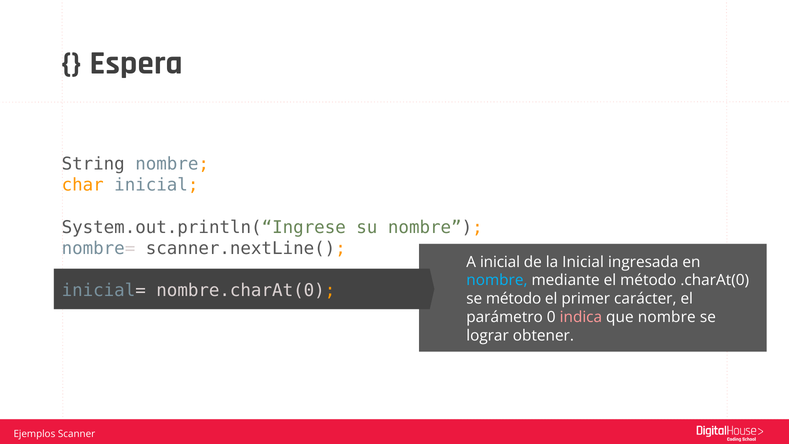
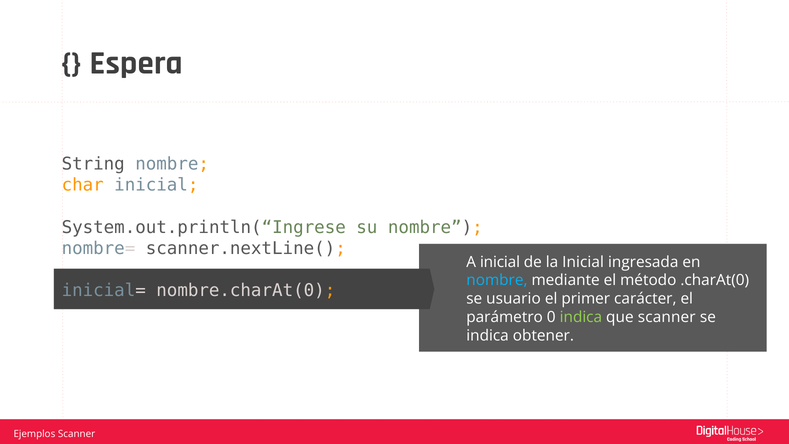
se método: método -> usuario (513, 299)
indica colour: pink -> light green (581, 317)
que nombre: nombre -> scanner (667, 317)
lograr: lograr -> indica (488, 336)
